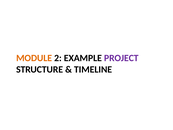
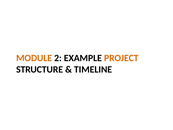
PROJECT colour: purple -> orange (121, 58)
